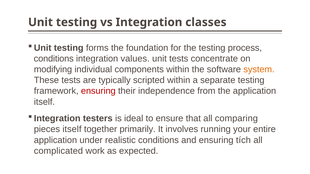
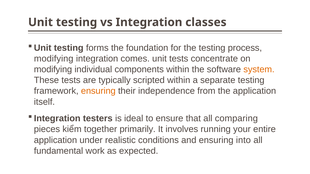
conditions: conditions -> modifying (54, 59)
values: values -> comes (135, 59)
ensuring colour: red -> orange (98, 91)
pieces itself: itself -> kiểm (72, 130)
tích: tích -> into (243, 140)
complicated: complicated -> fundamental (59, 151)
